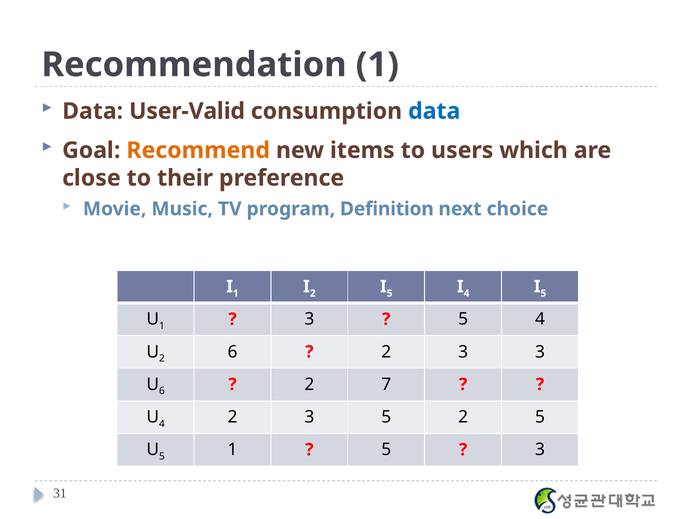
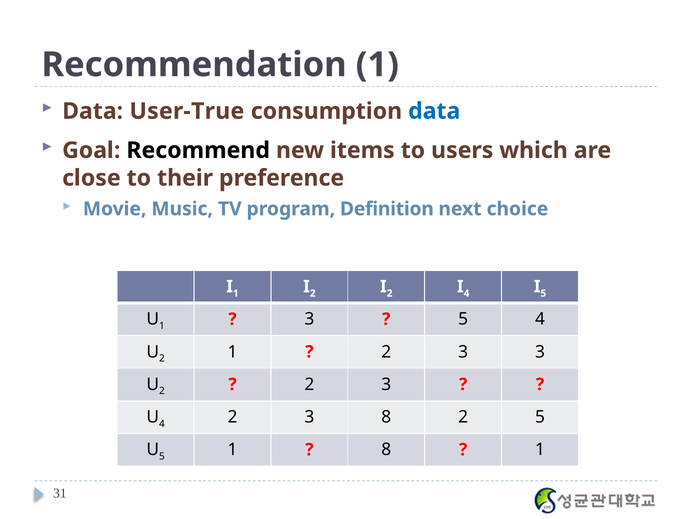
User-Valid: User-Valid -> User-True (187, 111)
Recommend colour: orange -> black (198, 150)
5: 5 -> 2 (390, 293)
2 6: 6 -> 1 (232, 352)
6: 6 -> 2 (162, 391)
7: 7 -> 3 (386, 384)
3 5: 5 -> 8 (386, 417)
5: 5 -> 8 (386, 450)
3: 3 -> 1 (540, 450)
